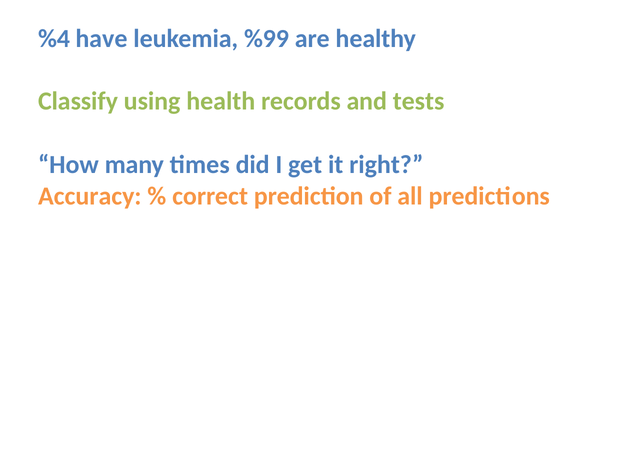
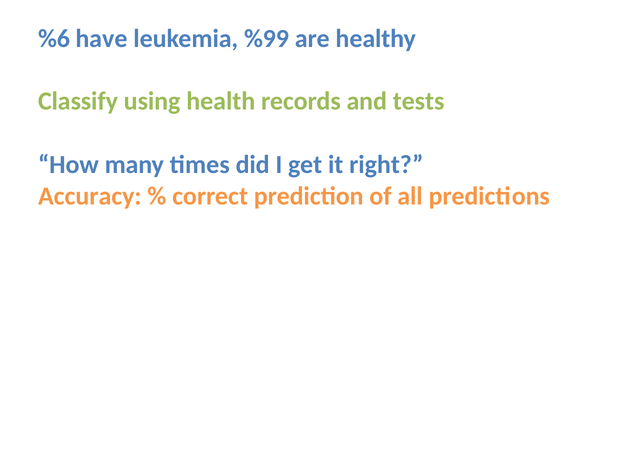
%4: %4 -> %6 (54, 39)
